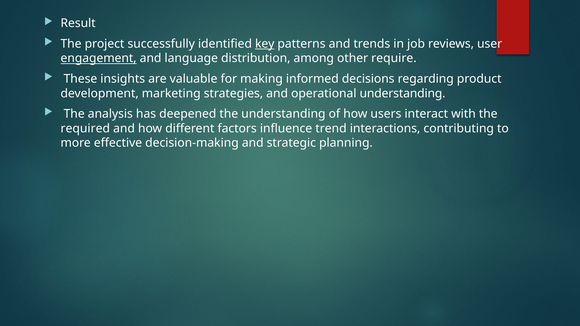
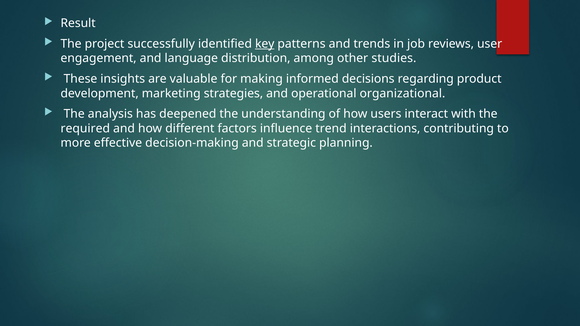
engagement underline: present -> none (99, 58)
require: require -> studies (394, 58)
operational understanding: understanding -> organizational (402, 93)
